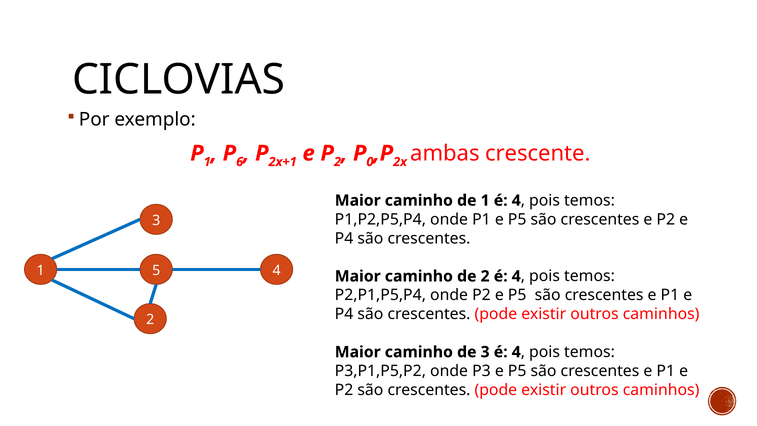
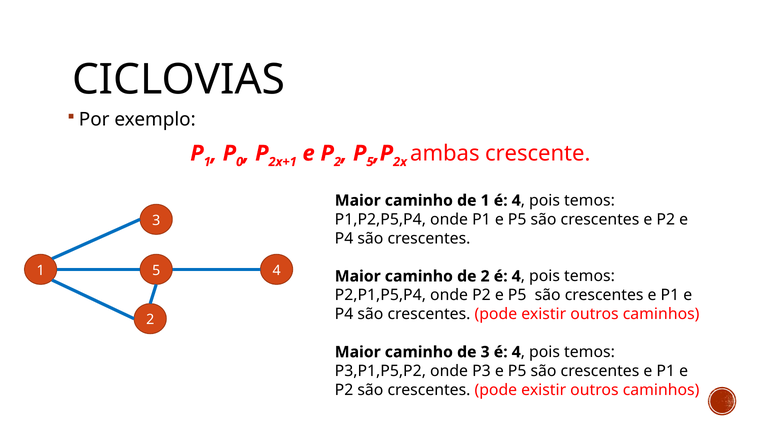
6: 6 -> 0 (240, 162)
0: 0 -> 5 (370, 162)
